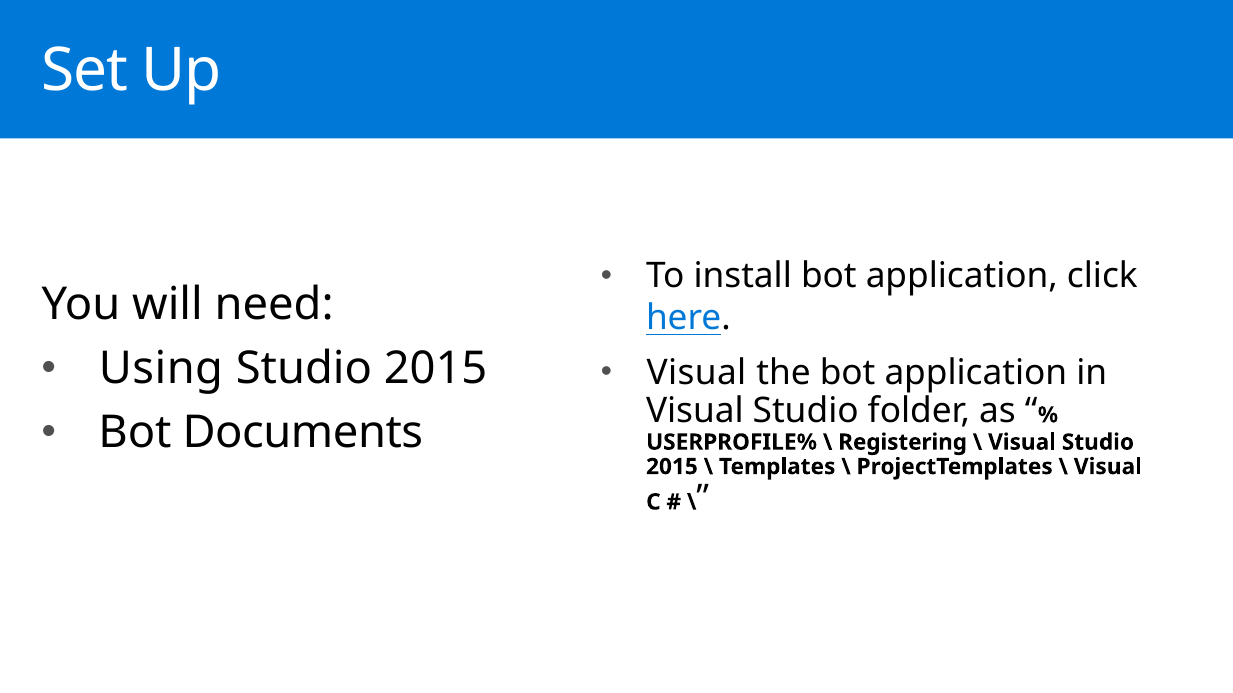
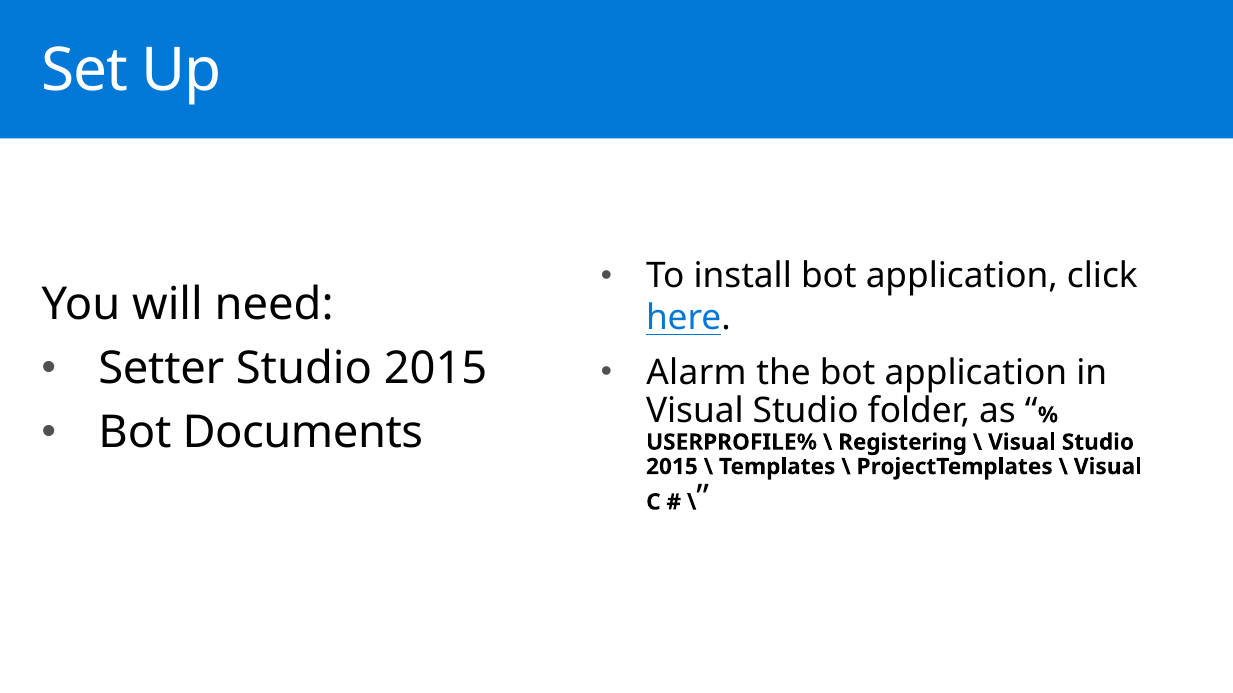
Using: Using -> Setter (161, 369)
Visual: Visual -> Alarm (696, 373)
